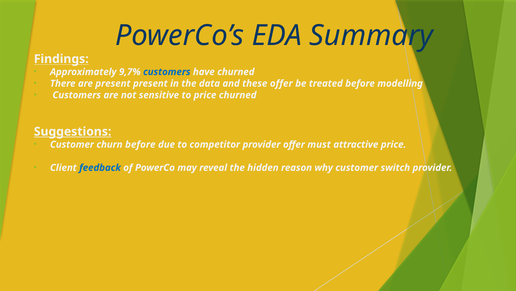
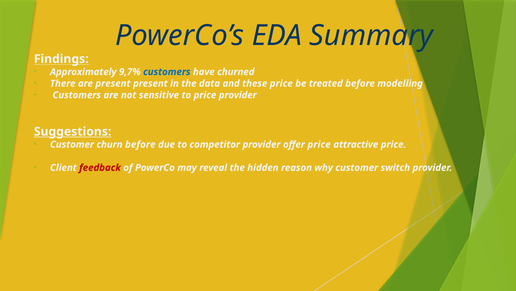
these offer: offer -> price (281, 83)
price churned: churned -> provider (238, 95)
offer must: must -> price (319, 144)
feedback colour: blue -> red (100, 167)
